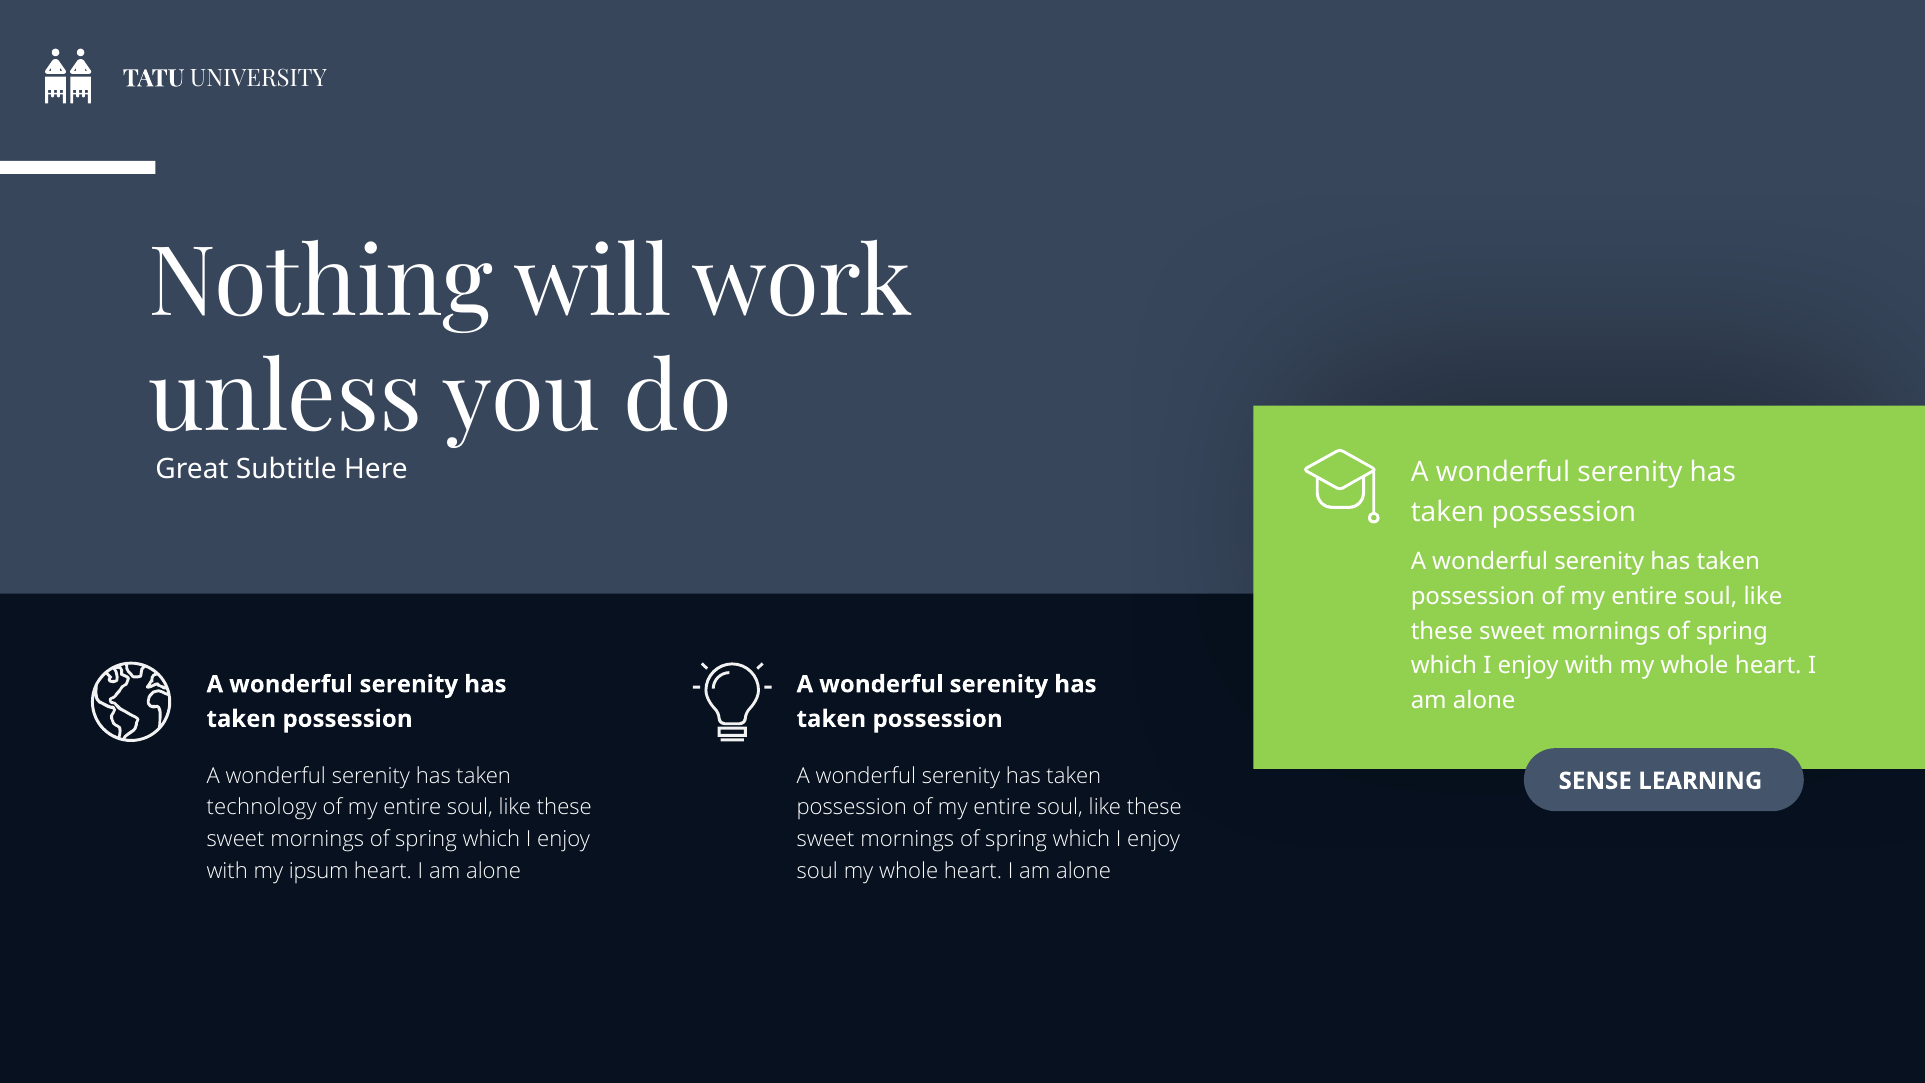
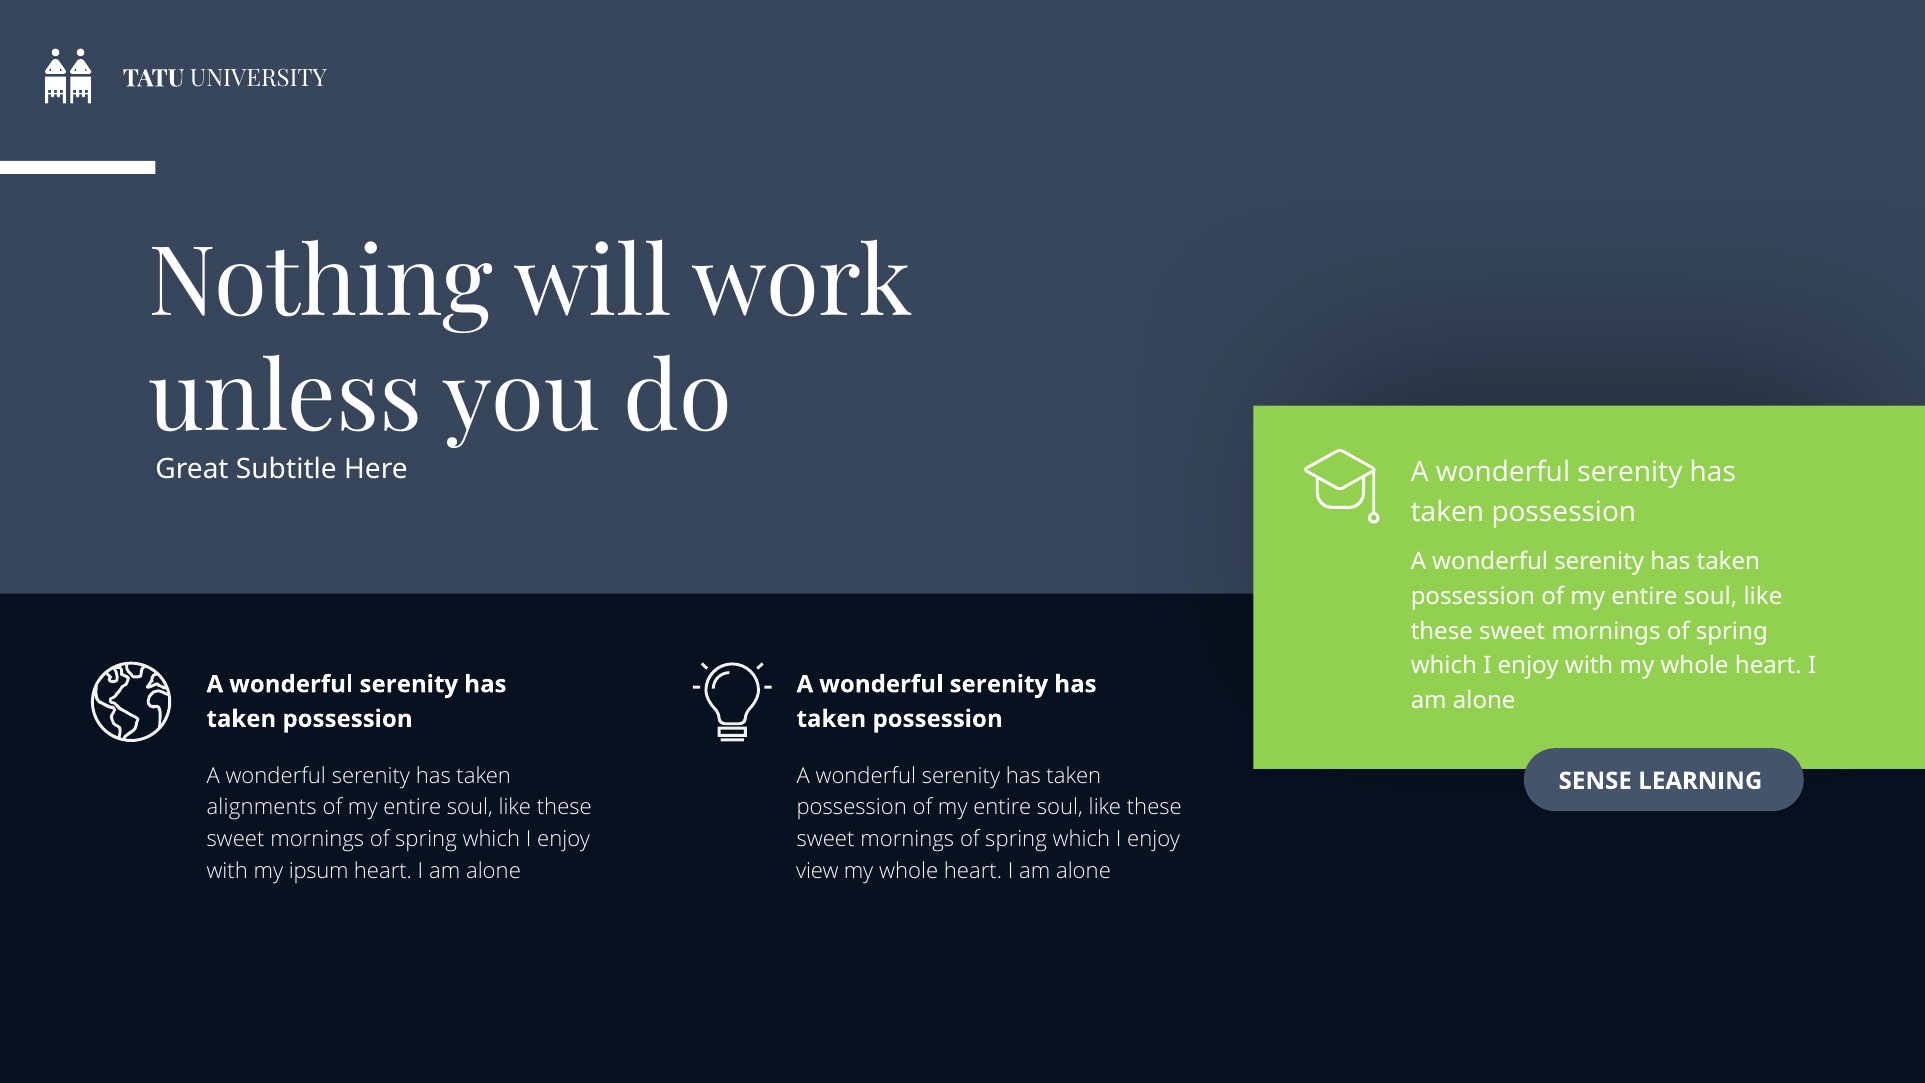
technology: technology -> alignments (262, 808)
soul: soul -> view (817, 871)
